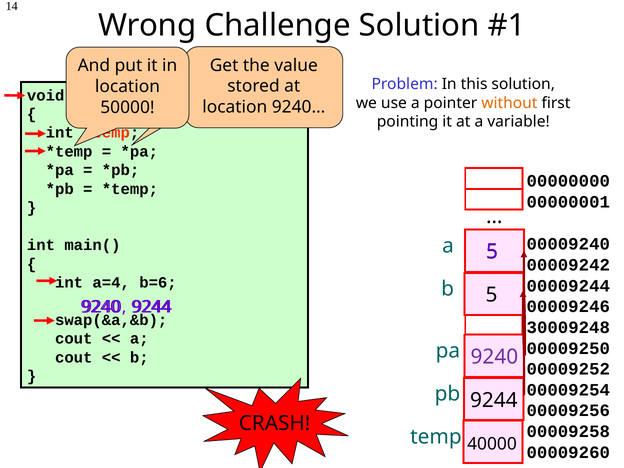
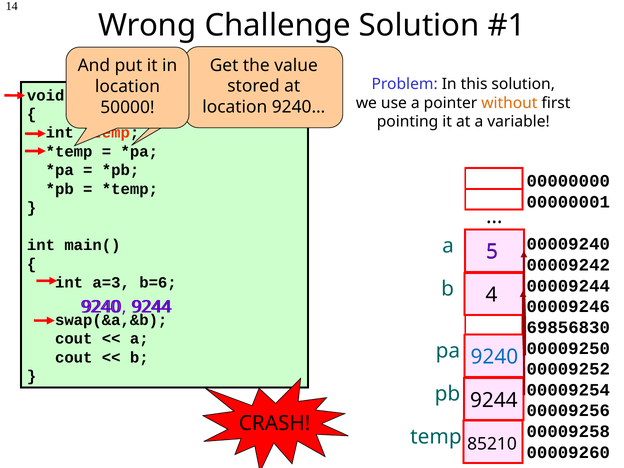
a=4: a=4 -> a=3 (111, 283)
b 5: 5 -> 4 (492, 295)
30009248: 30009248 -> 69856830 (568, 327)
9240 colour: purple -> blue (494, 357)
40000: 40000 -> 85210 (492, 444)
